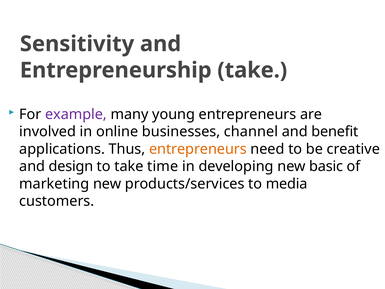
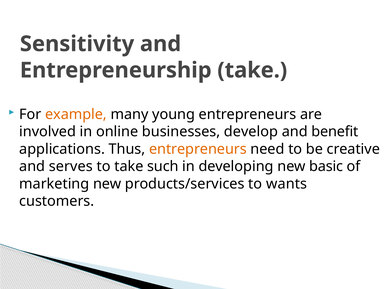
example colour: purple -> orange (76, 114)
channel: channel -> develop (251, 132)
design: design -> serves (71, 166)
time: time -> such (163, 166)
media: media -> wants (287, 184)
